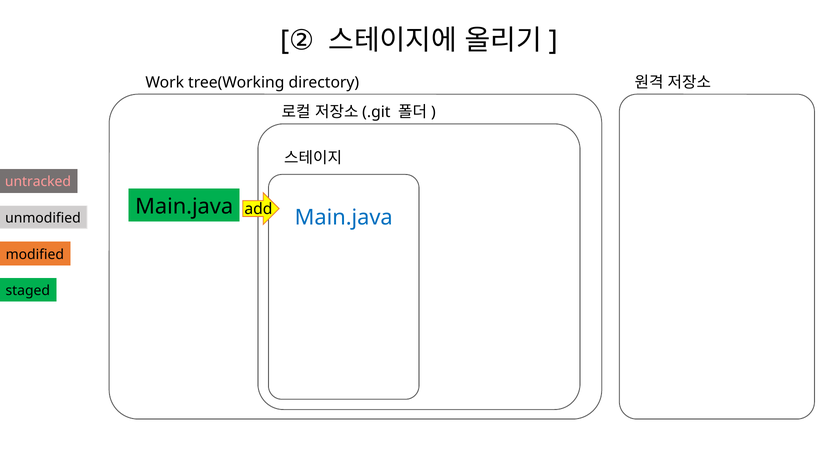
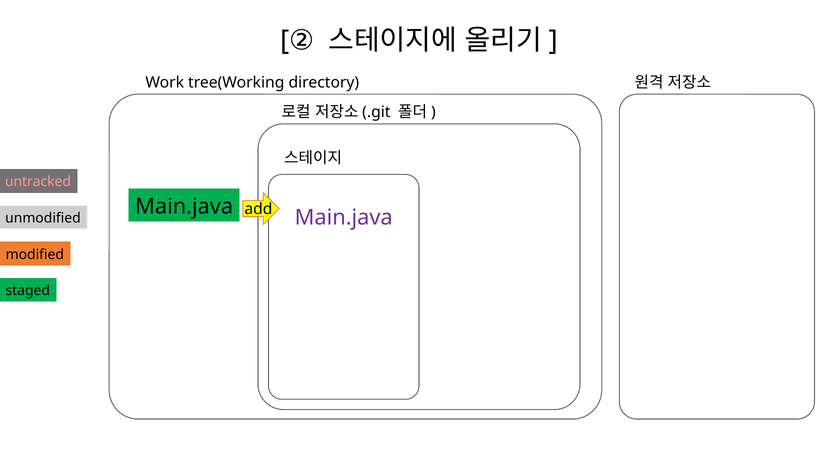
Main.java colour: blue -> purple (344, 218)
